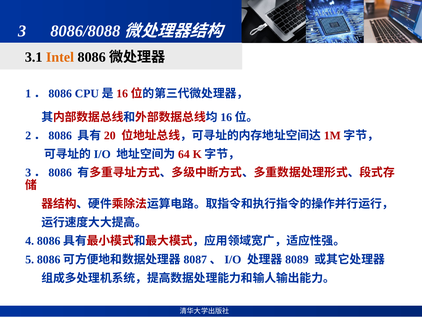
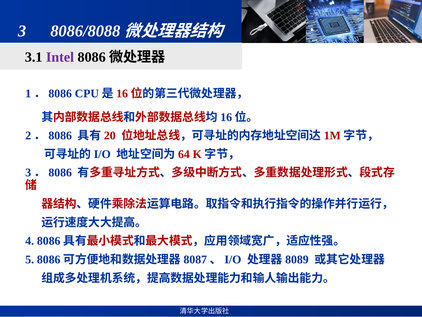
Intel colour: orange -> purple (60, 57)
